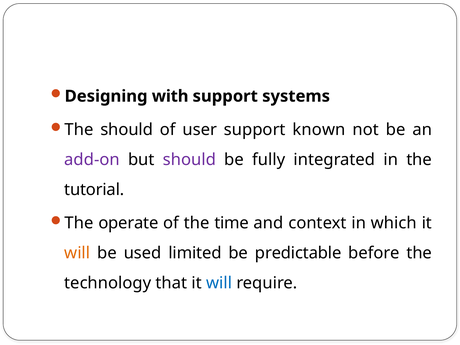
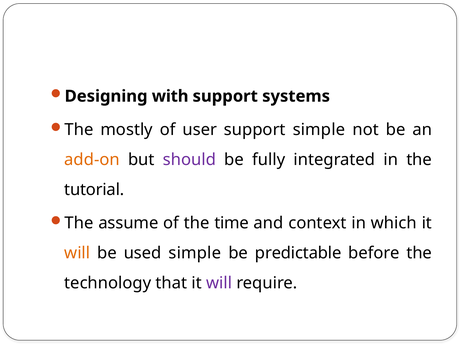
The should: should -> mostly (127, 130)
support known: known -> simple (319, 130)
add-on colour: purple -> orange (92, 160)
operate: operate -> assume (128, 223)
used limited: limited -> simple (195, 253)
will colour: blue -> purple (219, 283)
